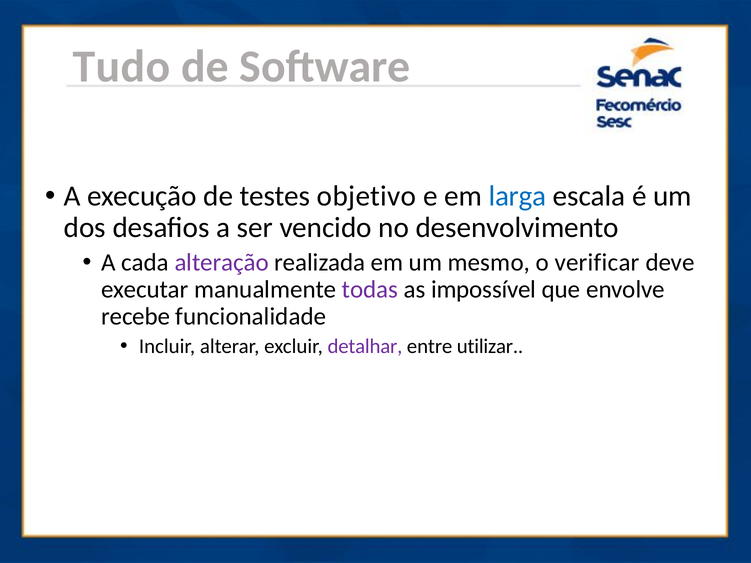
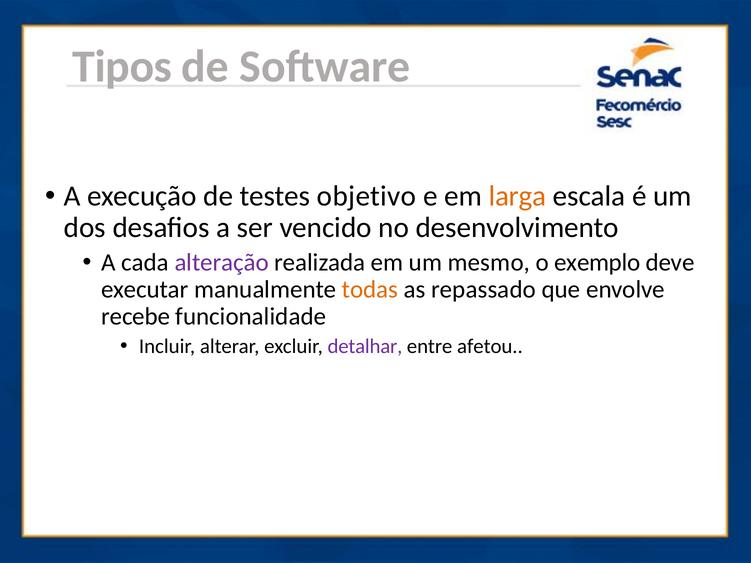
Tudo: Tudo -> Tipos (122, 67)
larga colour: blue -> orange (518, 196)
verificar: verificar -> exemplo (597, 262)
todas colour: purple -> orange (370, 289)
impossível: impossível -> repassado (484, 289)
utilizar: utilizar -> afetou (490, 346)
